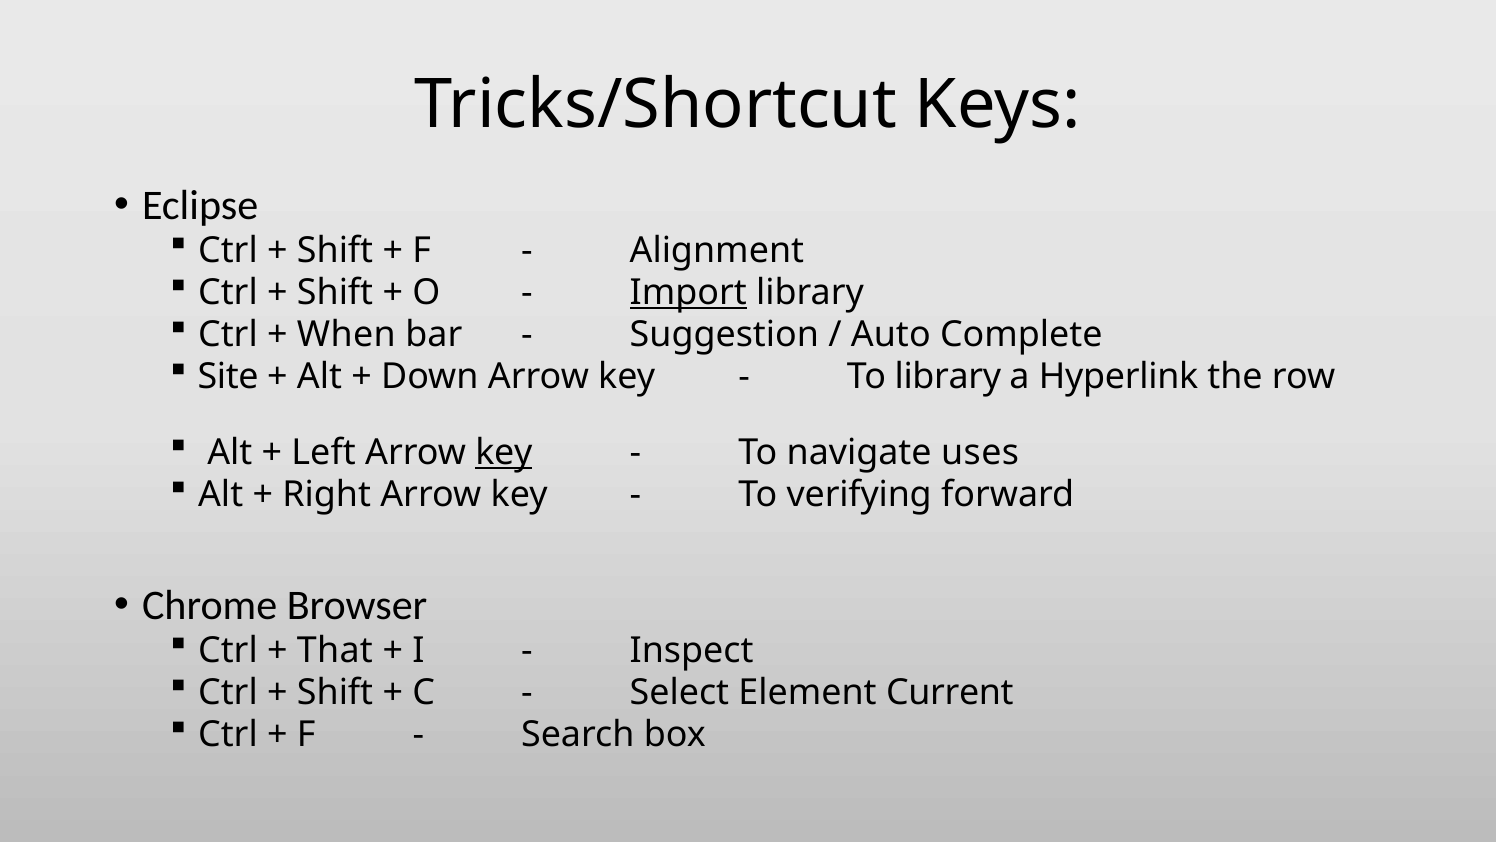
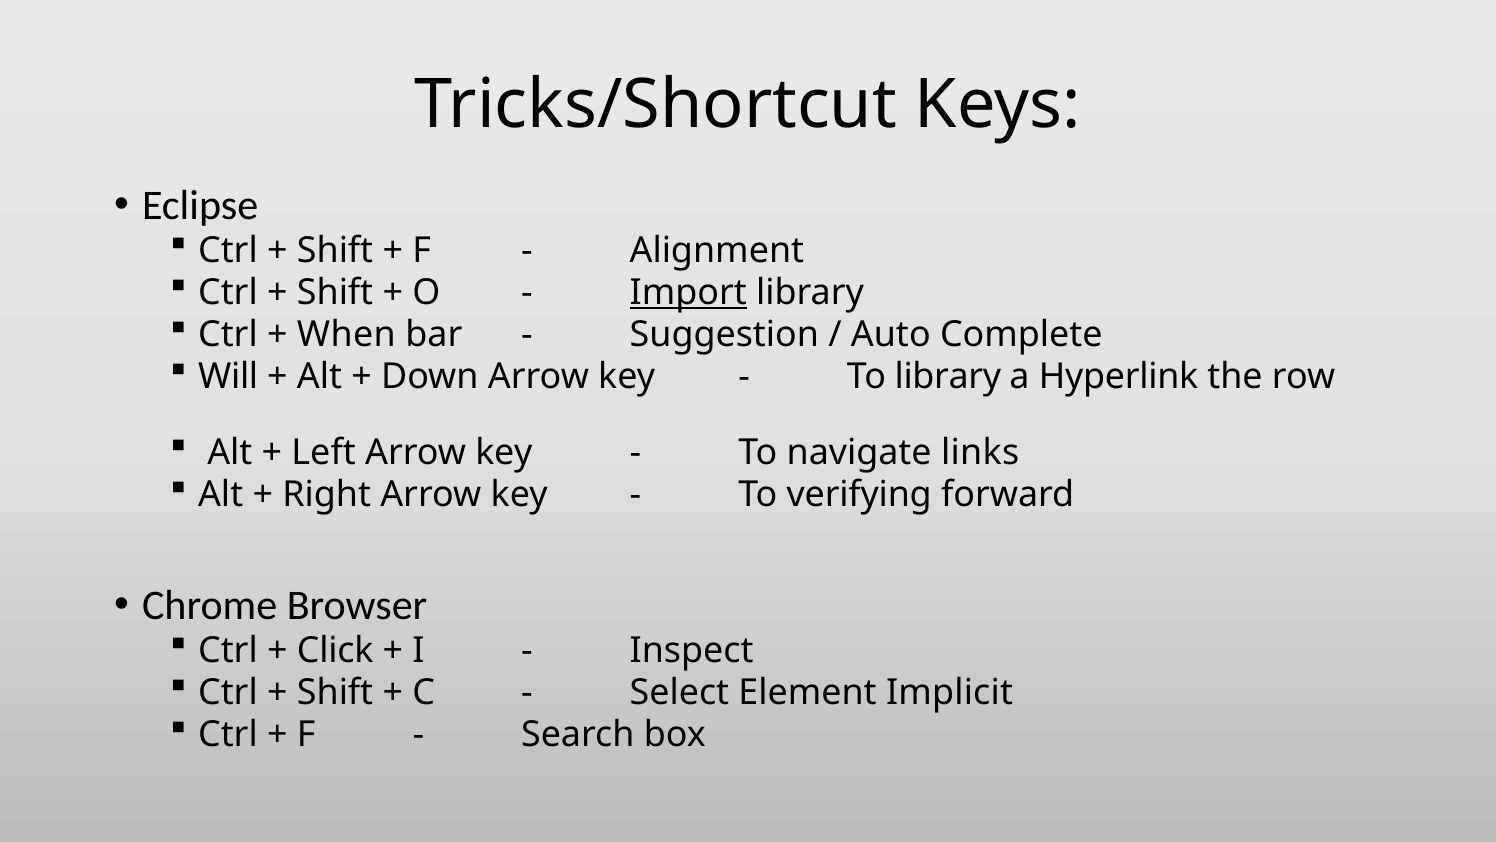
Site: Site -> Will (228, 376)
key underline: present -> none (504, 453)
uses: uses -> links (980, 453)
That: That -> Click (335, 651)
Current: Current -> Implicit (950, 692)
